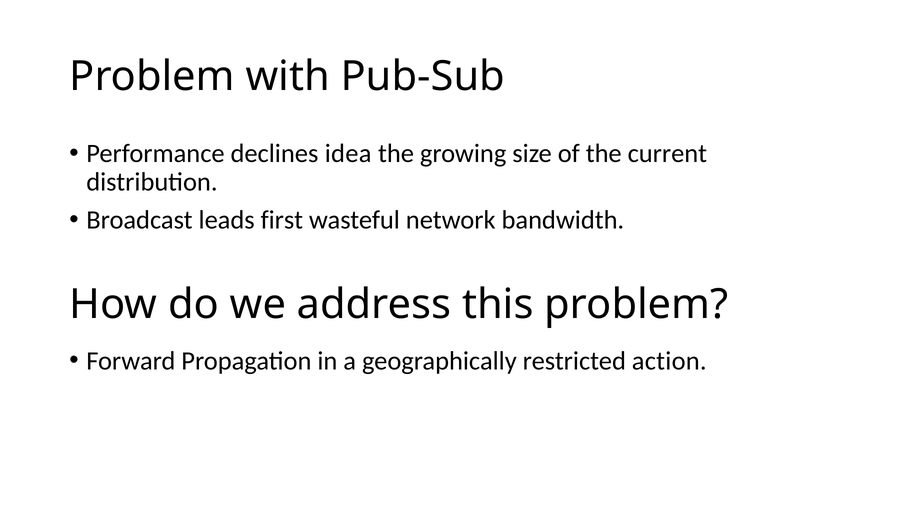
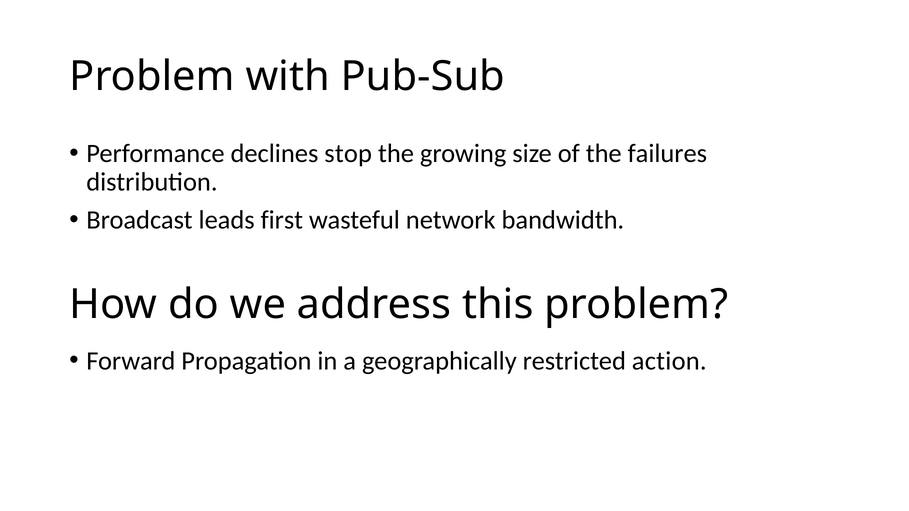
idea: idea -> stop (348, 154)
current: current -> failures (667, 154)
